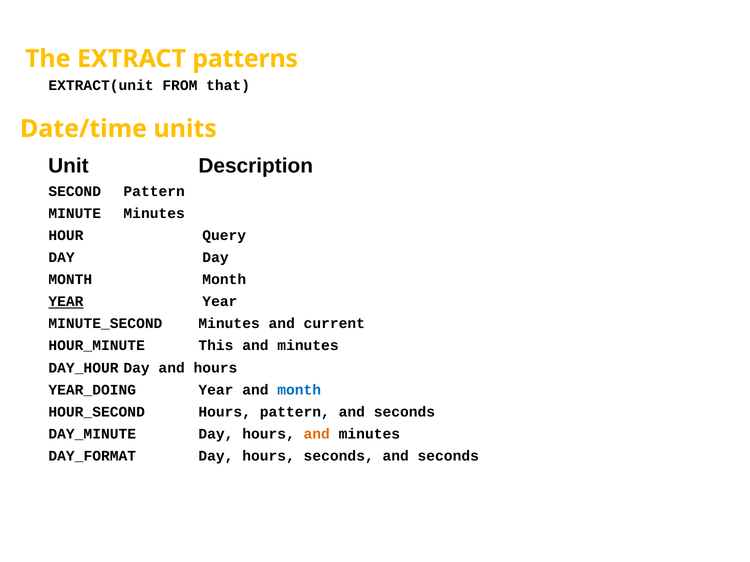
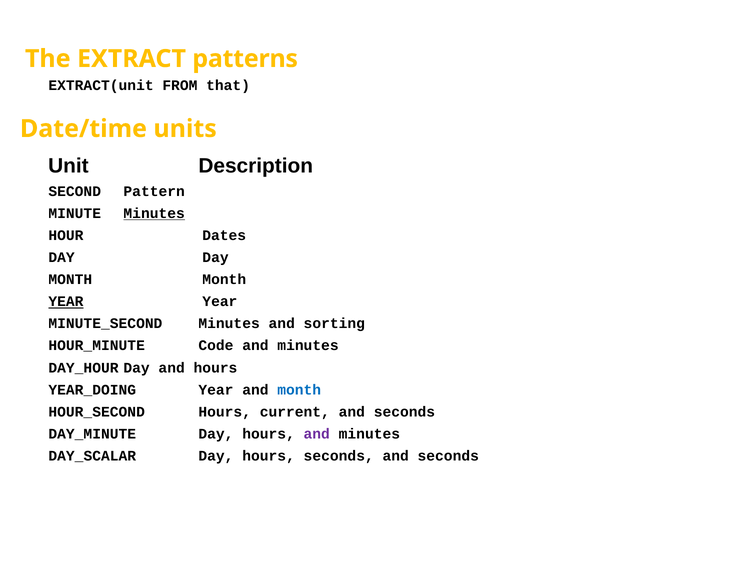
Minutes underline: none -> present (154, 214)
Query: Query -> Dates (224, 236)
current: current -> sorting (334, 324)
This: This -> Code (216, 346)
Hours pattern: pattern -> current (295, 412)
and colour: orange -> purple (317, 434)
DAY_FORMAT: DAY_FORMAT -> DAY_SCALAR (92, 456)
